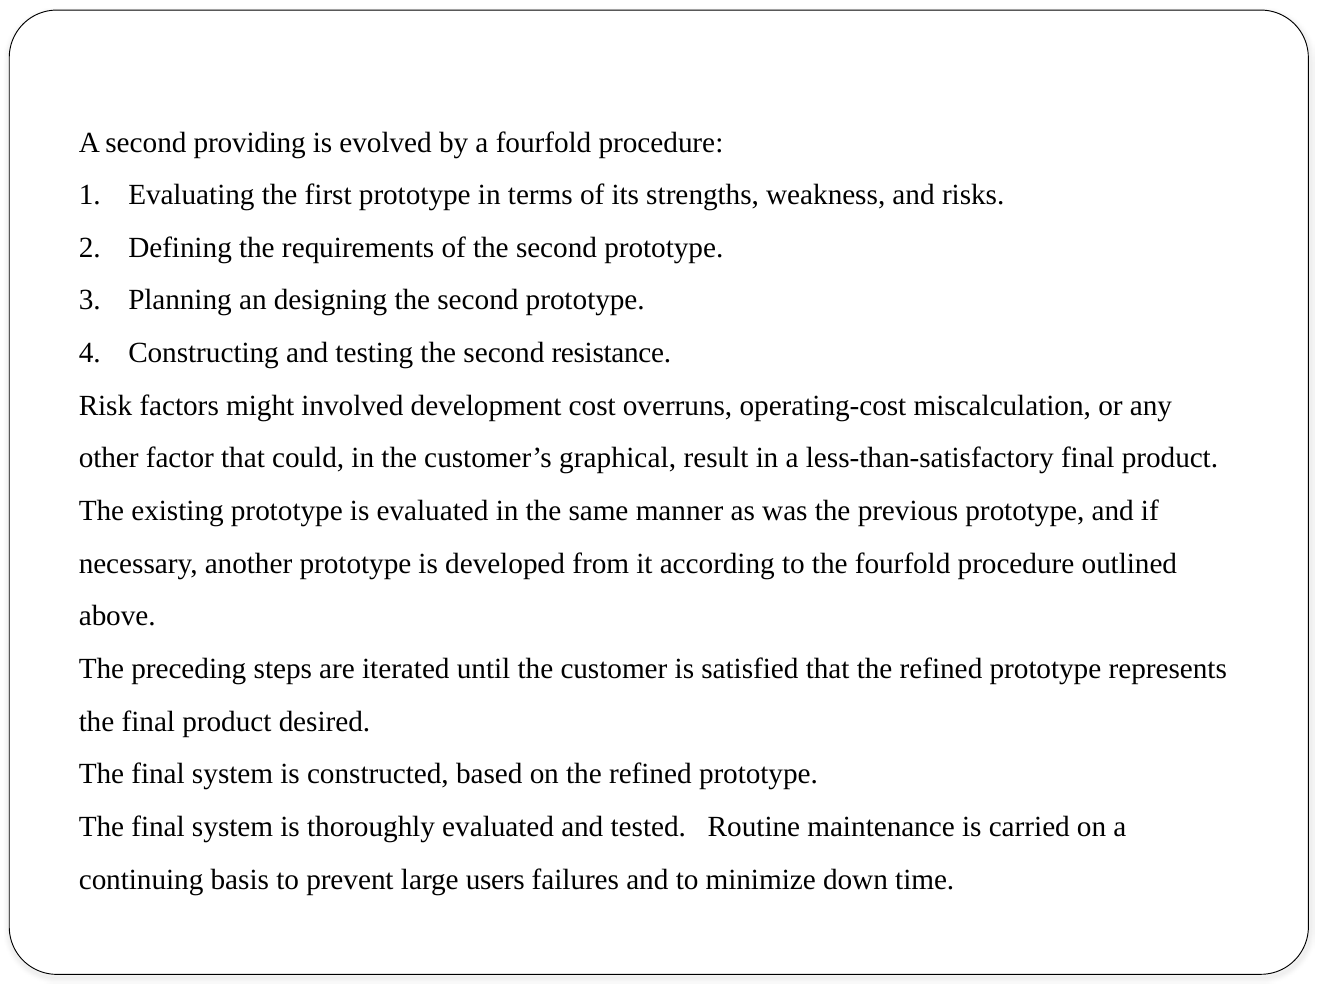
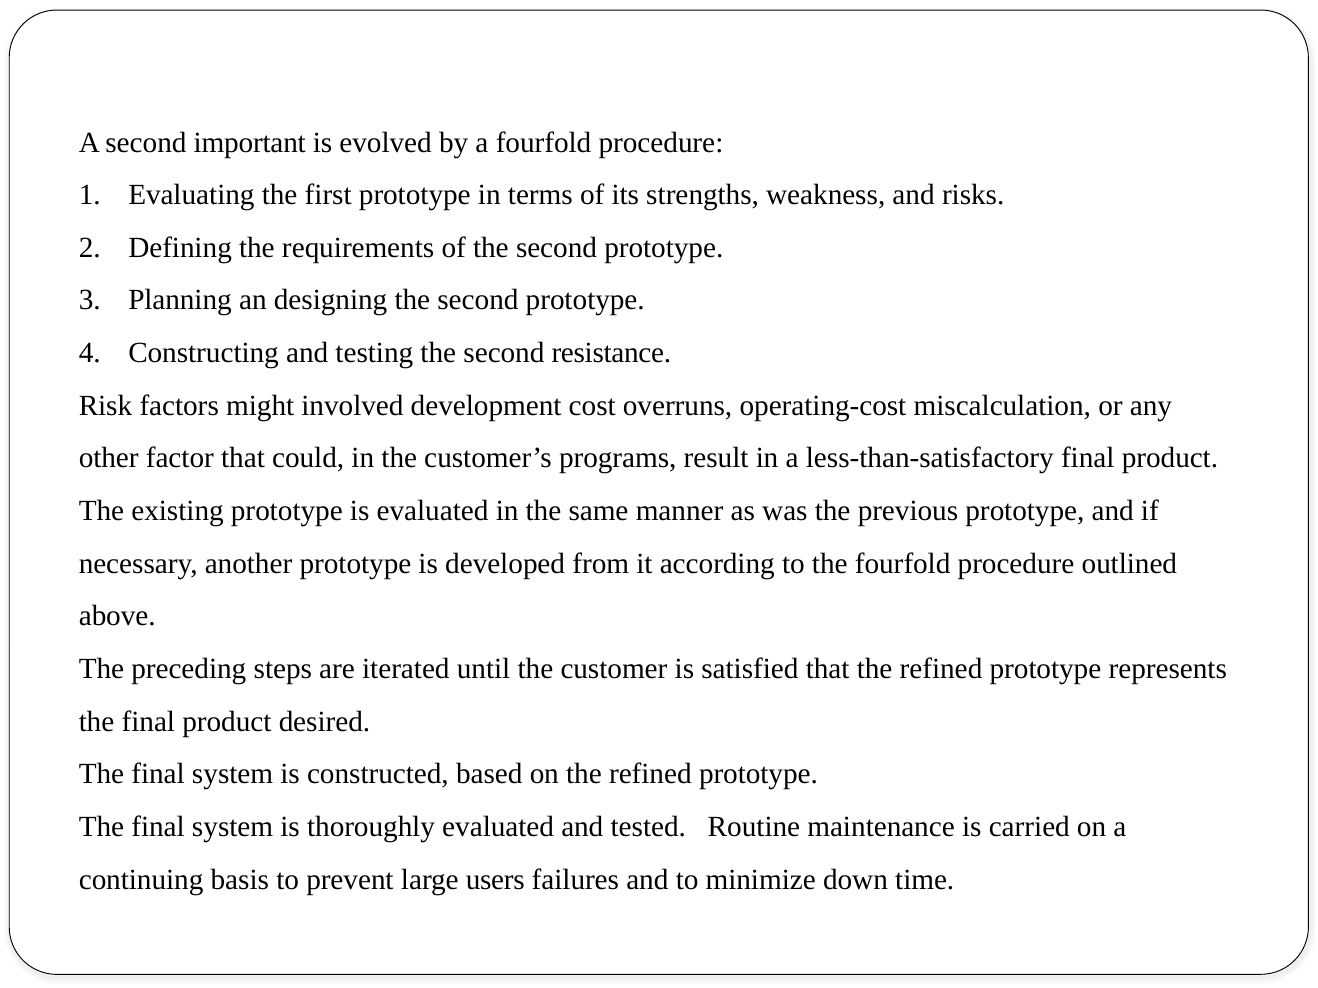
providing: providing -> important (250, 142)
graphical: graphical -> programs (618, 458)
